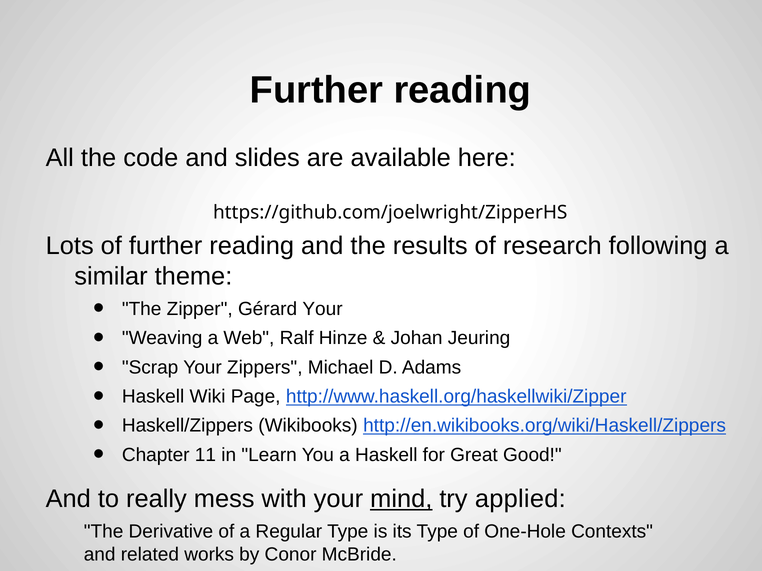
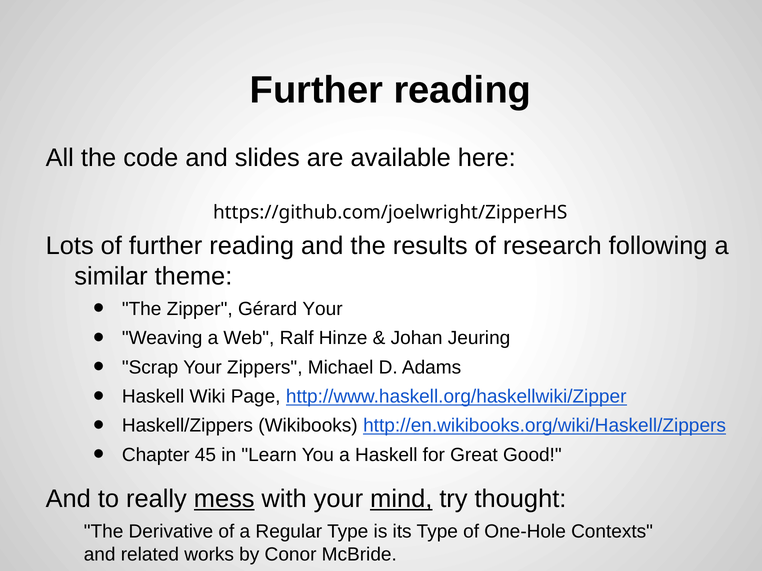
11: 11 -> 45 (205, 455)
mess underline: none -> present (224, 499)
applied: applied -> thought (520, 499)
